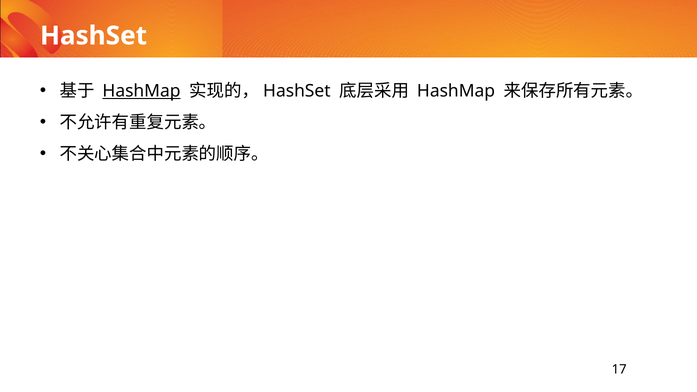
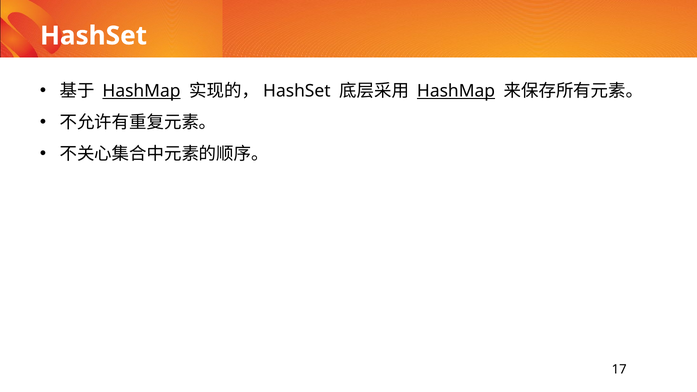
HashMap underline: none -> present (456, 91)
